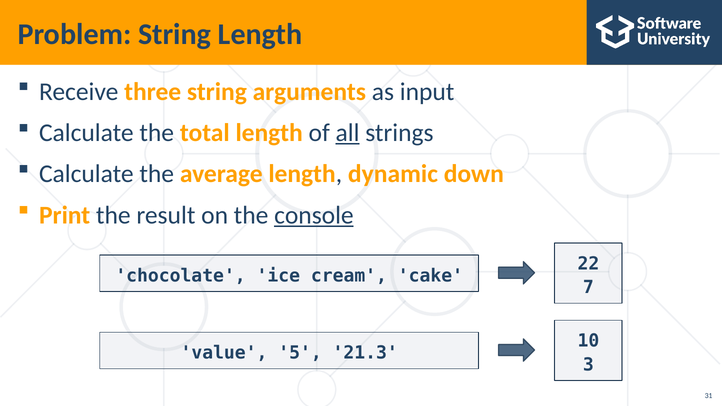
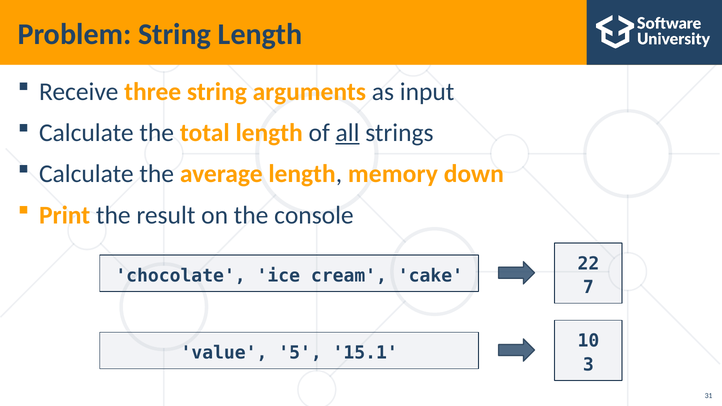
dynamic: dynamic -> memory (393, 174)
console underline: present -> none (314, 215)
21.3: 21.3 -> 15.1 (365, 353)
